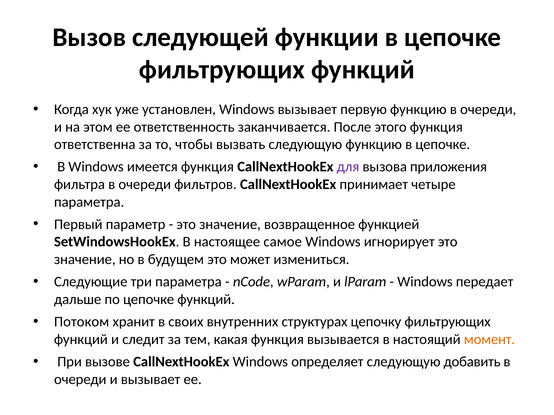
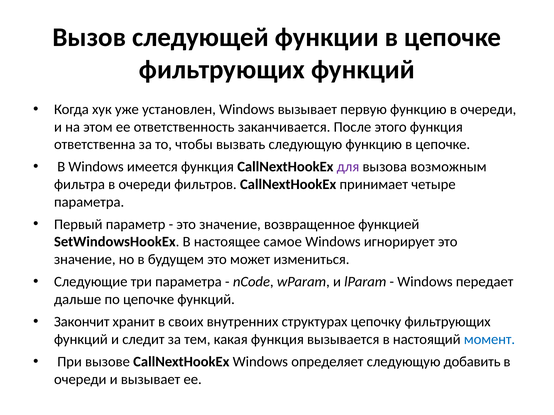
приложения: приложения -> возможным (448, 167)
Потоком: Потоком -> Закончит (82, 322)
момент colour: orange -> blue (489, 340)
